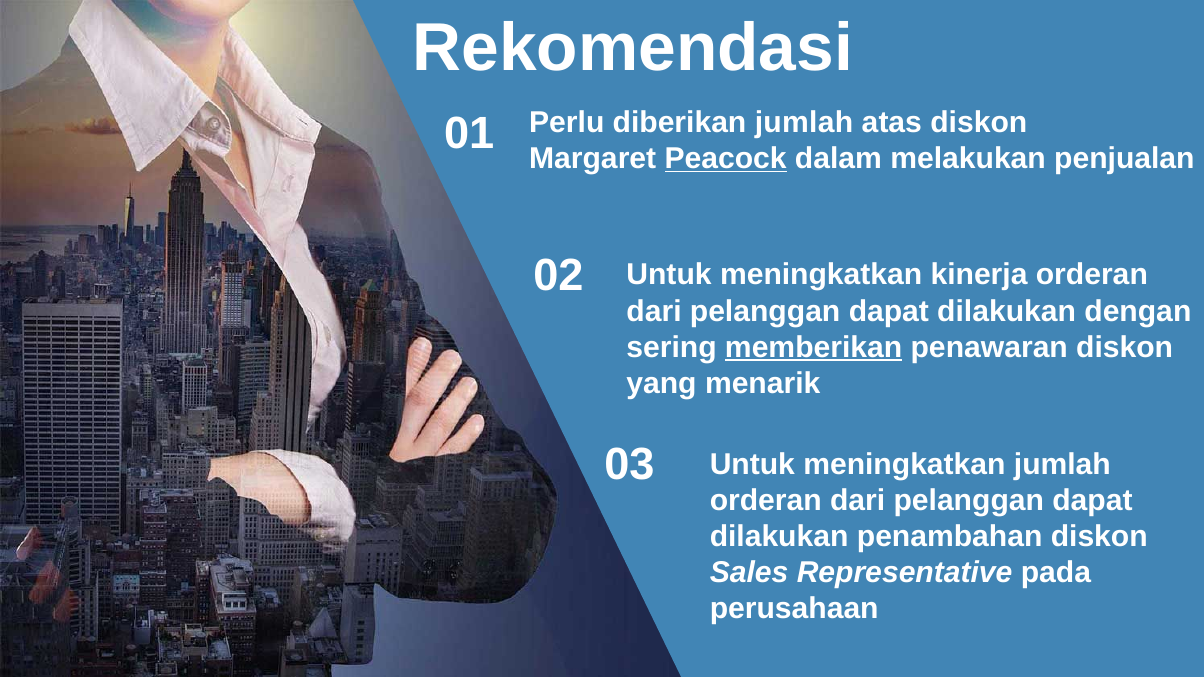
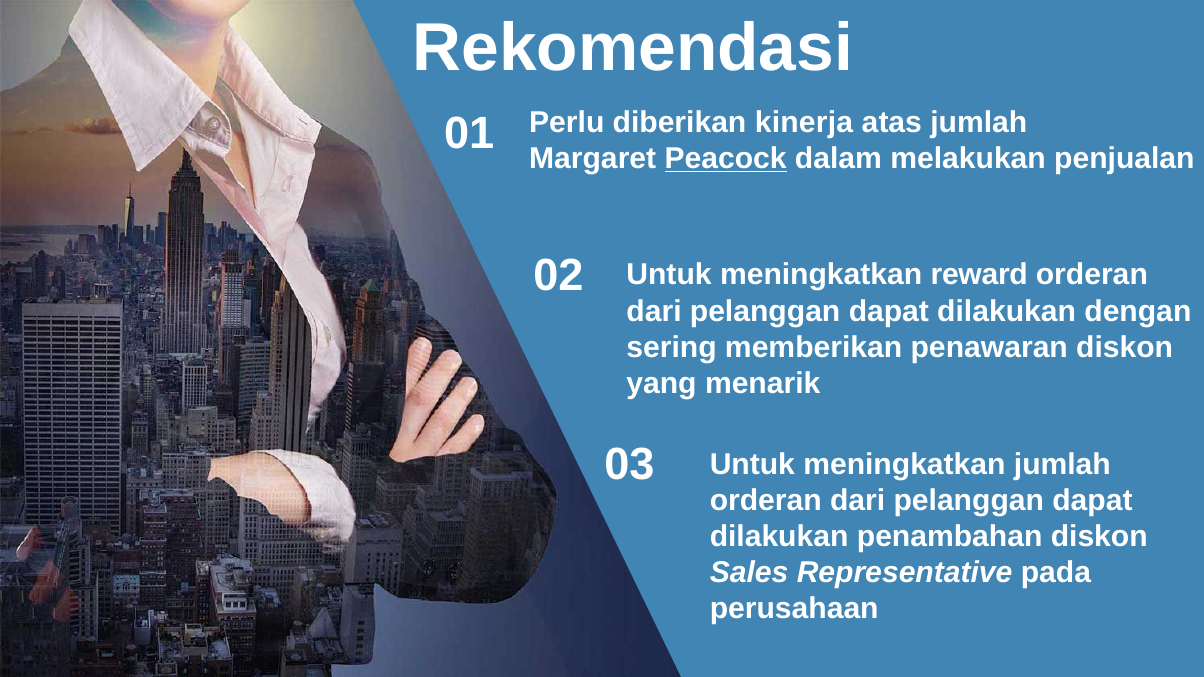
diberikan jumlah: jumlah -> kinerja (804, 123)
atas diskon: diskon -> jumlah (979, 123)
kinerja: kinerja -> reward (979, 275)
memberikan underline: present -> none (814, 347)
